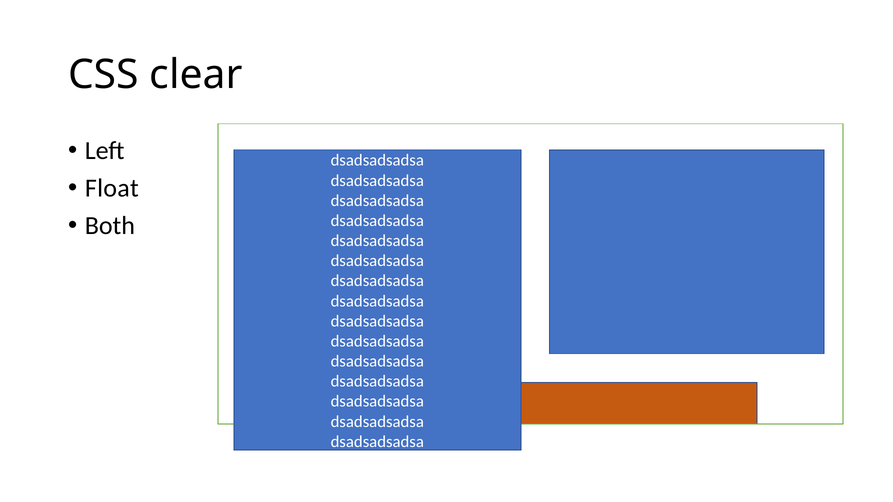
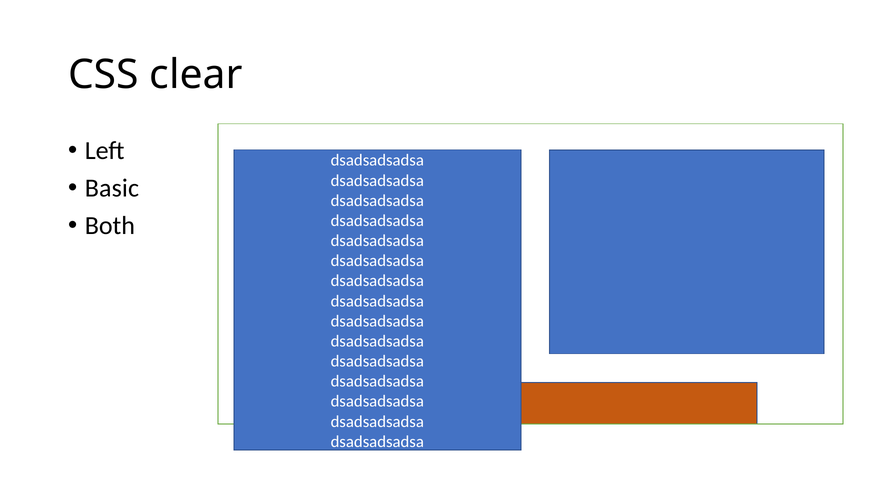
Float: Float -> Basic (112, 188)
